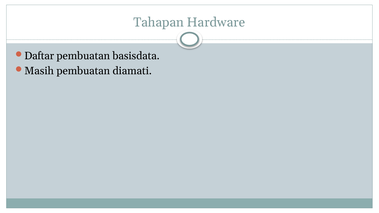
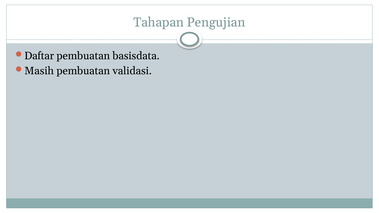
Hardware: Hardware -> Pengujian (216, 22)
diamati: diamati -> validasi (132, 71)
